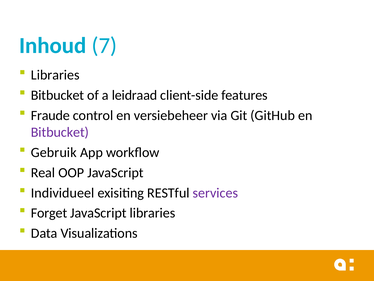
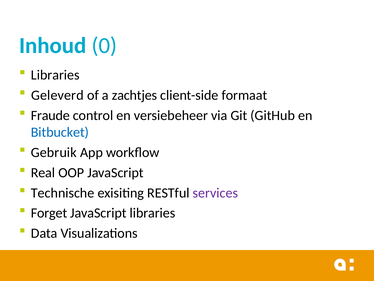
7: 7 -> 0 (104, 45)
Bitbucket: Bitbucket -> Geleverd (57, 95)
leidraad: leidraad -> zachtjes (134, 95)
features: features -> formaat (244, 95)
Bitbucket colour: purple -> blue (60, 132)
Individueel: Individueel -> Technische (63, 193)
